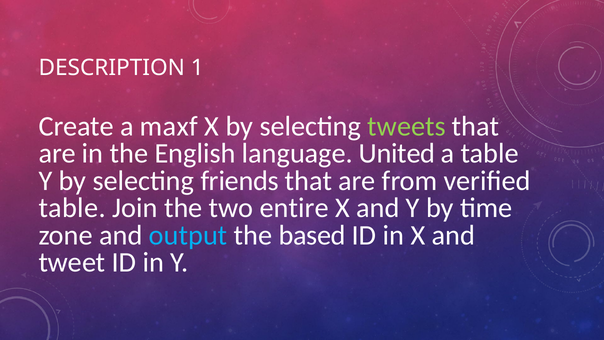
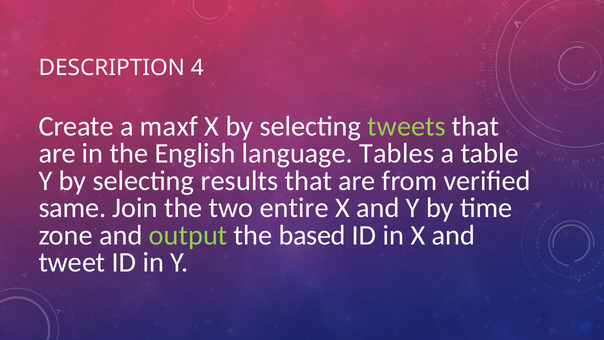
1: 1 -> 4 (197, 68)
United: United -> Tables (397, 153)
friends: friends -> results (239, 181)
table: table -> same (72, 208)
output colour: light blue -> light green (188, 235)
